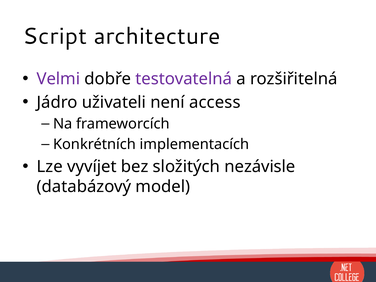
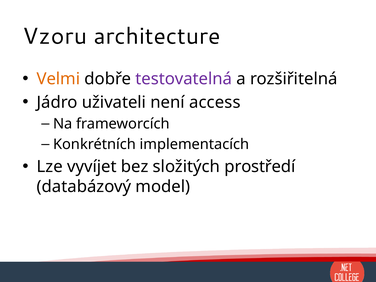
Script: Script -> Vzoru (55, 36)
Velmi colour: purple -> orange (58, 79)
nezávisle: nezávisle -> prostředí (260, 167)
